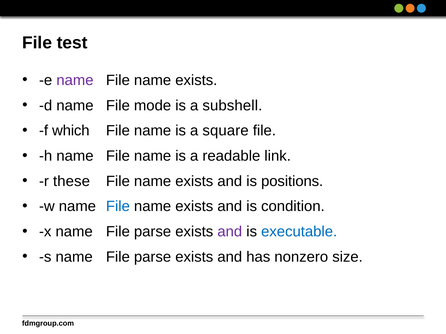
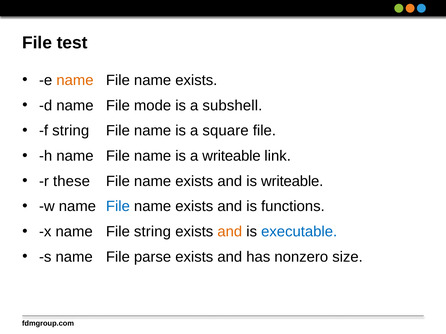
name colour: purple -> orange (75, 80)
f which: which -> string (71, 131)
a readable: readable -> writeable (231, 156)
is positions: positions -> writeable (292, 181)
condition: condition -> functions (293, 207)
x name File parse: parse -> string (152, 232)
and colour: purple -> orange (230, 232)
